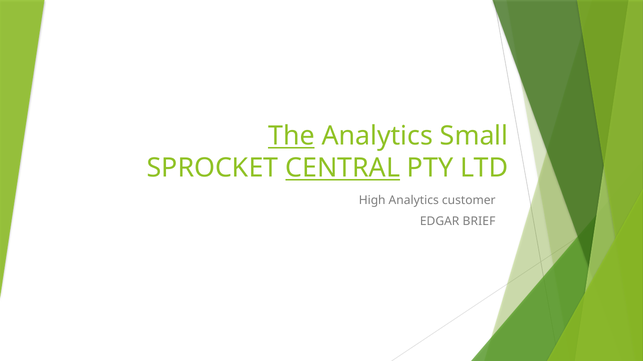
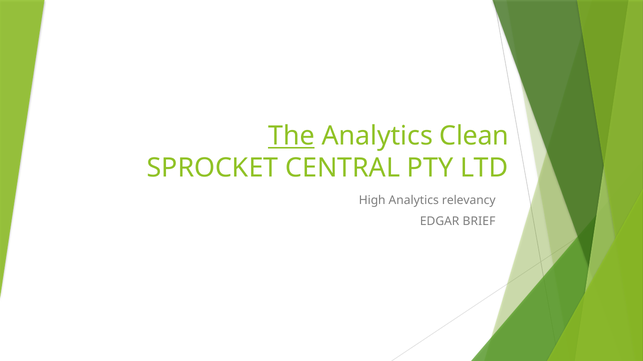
Small: Small -> Clean (474, 136)
CENTRAL underline: present -> none (343, 168)
customer: customer -> relevancy (469, 200)
